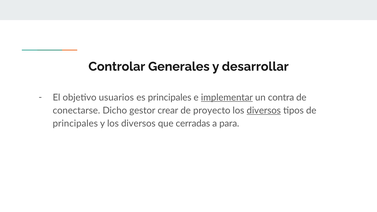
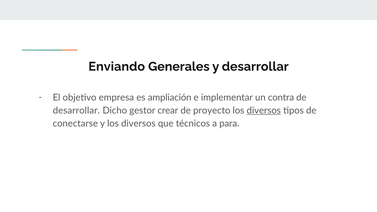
Controlar: Controlar -> Enviando (117, 67)
usuarios: usuarios -> empresa (116, 97)
es principales: principales -> ampliación (170, 97)
implementar underline: present -> none (227, 97)
conectarse: conectarse -> desarrollar (76, 110)
principales: principales -> conectarse (75, 123)
cerradas: cerradas -> técnicos (193, 123)
